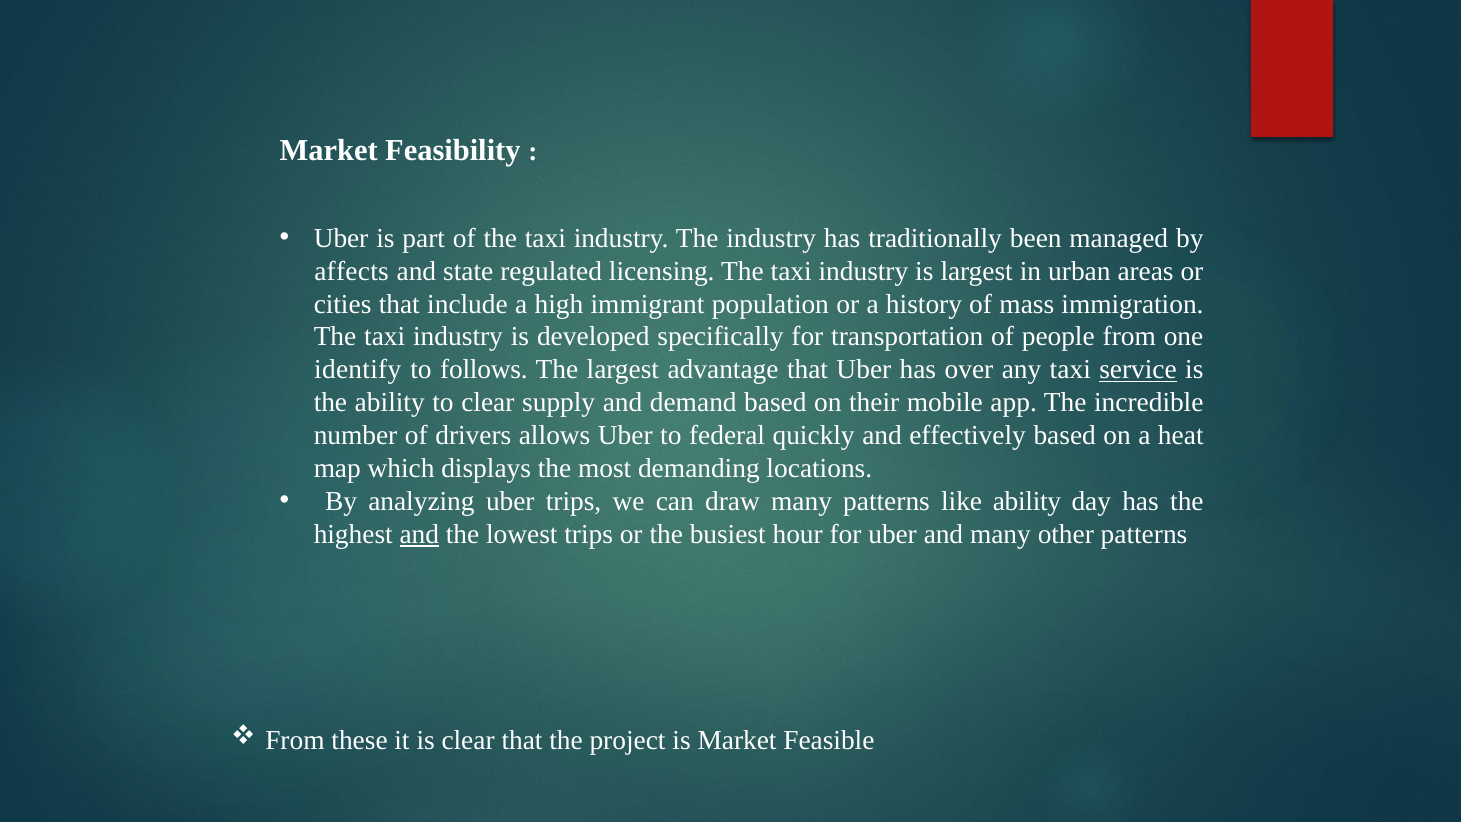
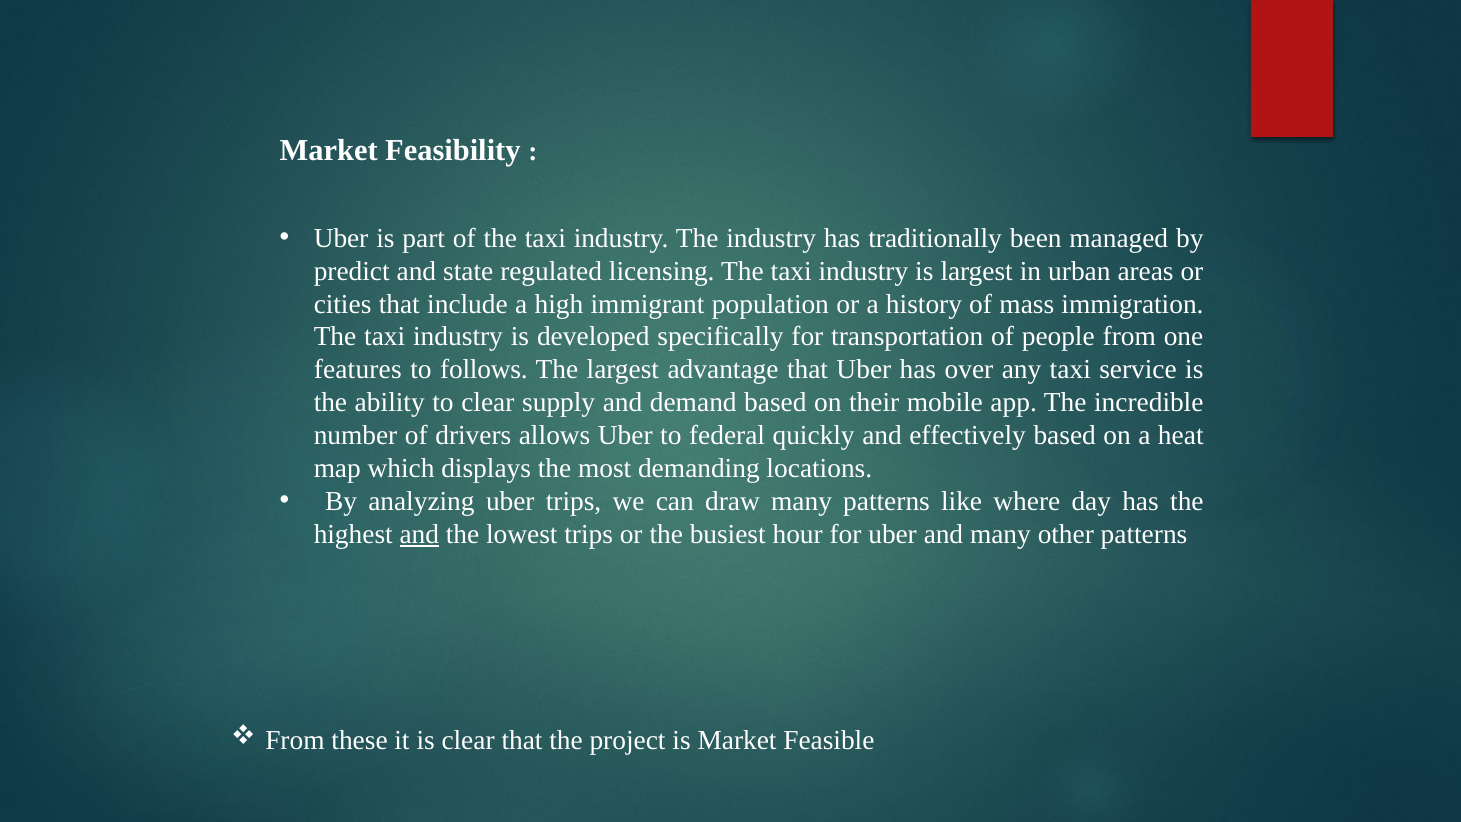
affects: affects -> predict (352, 271)
identify: identify -> features (358, 370)
service underline: present -> none (1138, 370)
like ability: ability -> where (1027, 501)
